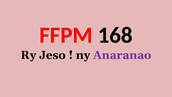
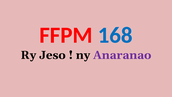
168 colour: black -> blue (115, 35)
